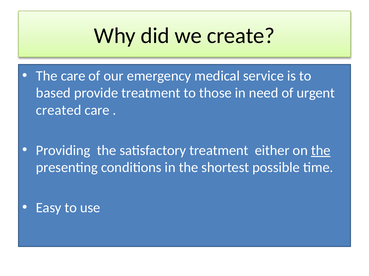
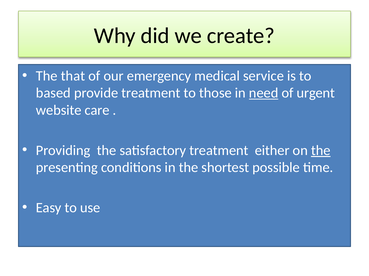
The care: care -> that (73, 76)
need underline: none -> present (264, 93)
created: created -> website (59, 110)
